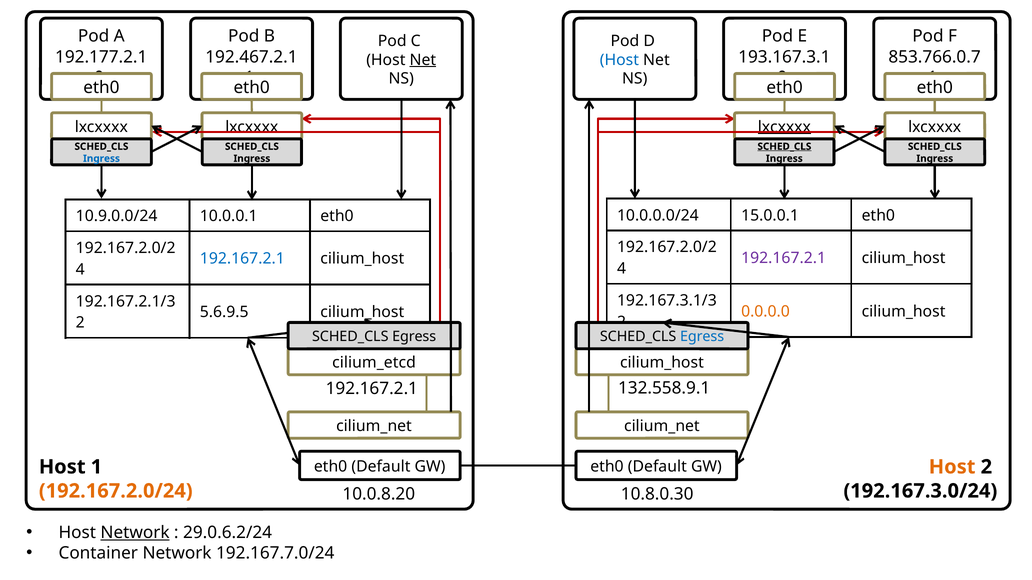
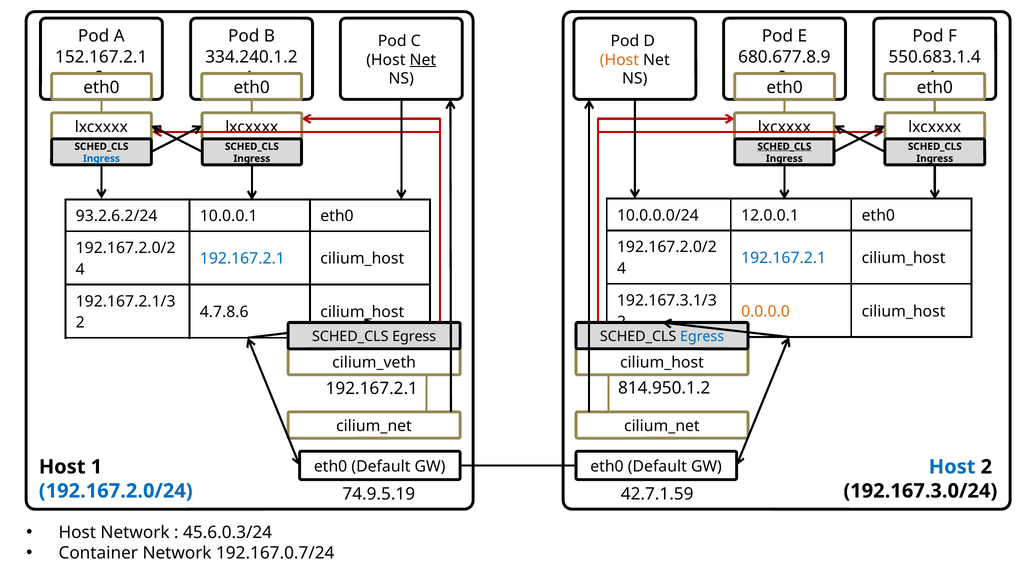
192.177.2.1: 192.177.2.1 -> 152.167.2.1 (101, 57)
192.467.2.1: 192.467.2.1 -> 334.240.1.2 (251, 57)
193.167.3.1: 193.167.3.1 -> 680.677.8.9 (784, 57)
853.766.0.7: 853.766.0.7 -> 550.683.1.4 (935, 57)
Host colour: blue -> orange (619, 60)
lxcxxxx underline: present -> none (784, 127)
15.0.0.1: 15.0.0.1 -> 12.0.0.1 (770, 216)
10.9.0.0/24: 10.9.0.0/24 -> 93.2.6.2/24 (117, 216)
192.167.2.1 colour: purple -> blue (784, 258)
5.6.9.5: 5.6.9.5 -> 4.7.8.6 (224, 312)
cilium_etcd: cilium_etcd -> cilium_veth (374, 363)
132.558.9.1: 132.558.9.1 -> 814.950.1.2 (664, 389)
Host colour: orange -> blue (952, 467)
192.167.2.0/24 colour: orange -> blue (116, 491)
10.0.8.20: 10.0.8.20 -> 74.9.5.19 (379, 495)
10.8.0.30: 10.8.0.30 -> 42.7.1.59 (657, 495)
Network underline: present -> none (135, 533)
29.0.6.2/24: 29.0.6.2/24 -> 45.6.0.3/24 (228, 533)
192.167.7.0/24: 192.167.7.0/24 -> 192.167.0.7/24 (275, 554)
